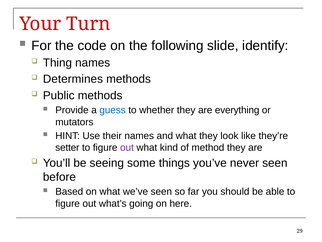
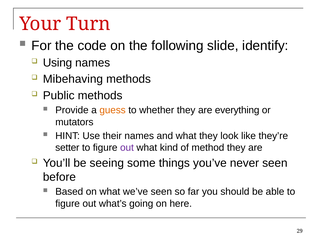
Thing: Thing -> Using (58, 63)
Determines: Determines -> Mibehaving (73, 79)
guess colour: blue -> orange (113, 110)
